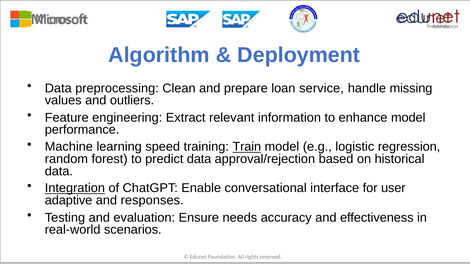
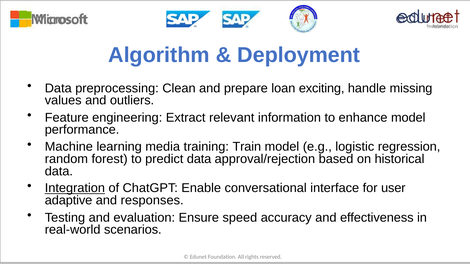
service: service -> exciting (322, 88)
speed: speed -> media (163, 147)
Train underline: present -> none (247, 147)
needs: needs -> speed (240, 218)
